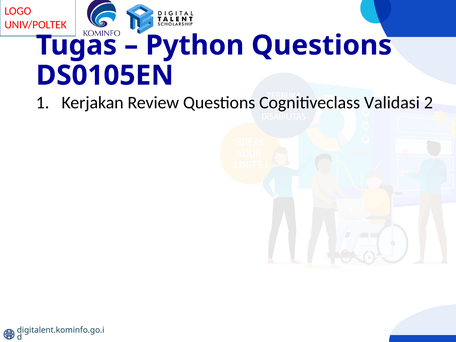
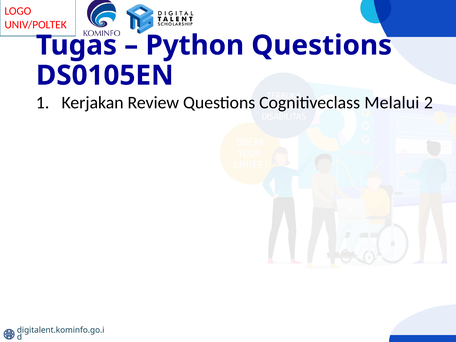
Validasi: Validasi -> Melalui (392, 103)
